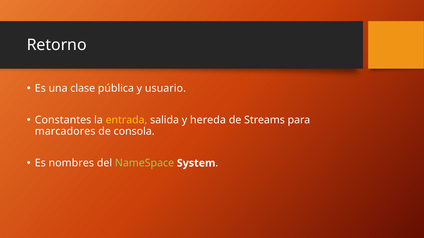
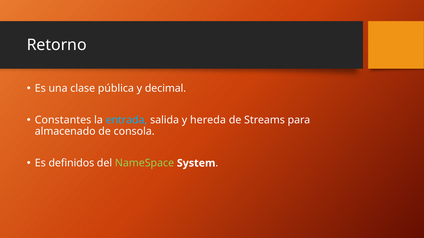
usuario: usuario -> decimal (166, 89)
entrada colour: yellow -> light blue (126, 120)
marcadores: marcadores -> almacenado (65, 132)
nombres: nombres -> definidos (71, 163)
